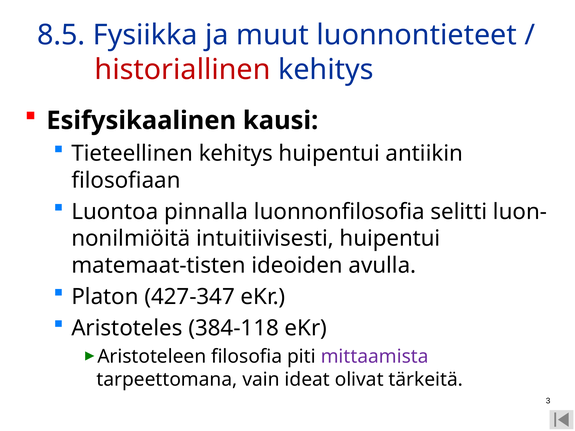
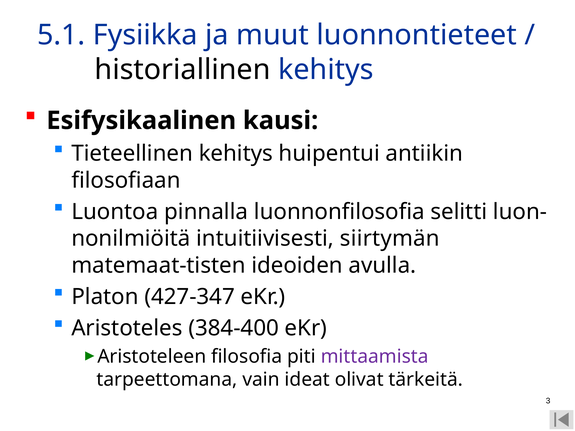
8.5: 8.5 -> 5.1 (61, 35)
historiallinen colour: red -> black (183, 70)
intuitiivisesti huipentui: huipentui -> siirtymän (390, 239)
384-118: 384-118 -> 384-400 (234, 328)
